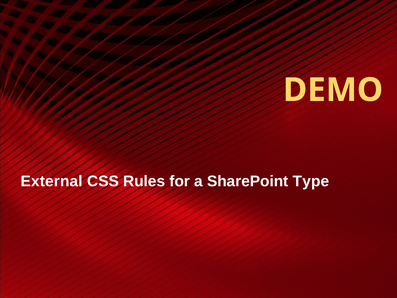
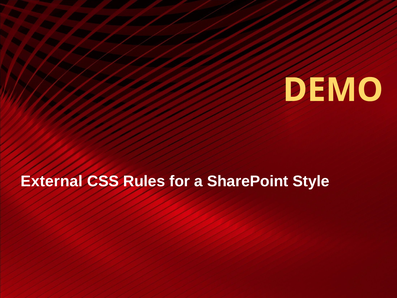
Type: Type -> Style (311, 181)
